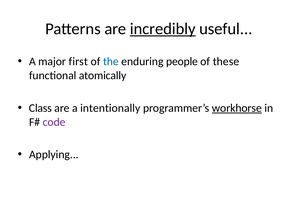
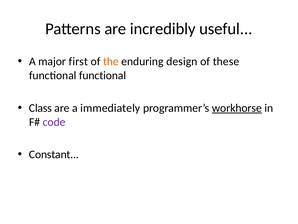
incredibly underline: present -> none (163, 29)
the colour: blue -> orange (111, 61)
people: people -> design (182, 61)
functional atomically: atomically -> functional (103, 75)
intentionally: intentionally -> immediately (110, 108)
Applying: Applying -> Constant (54, 154)
